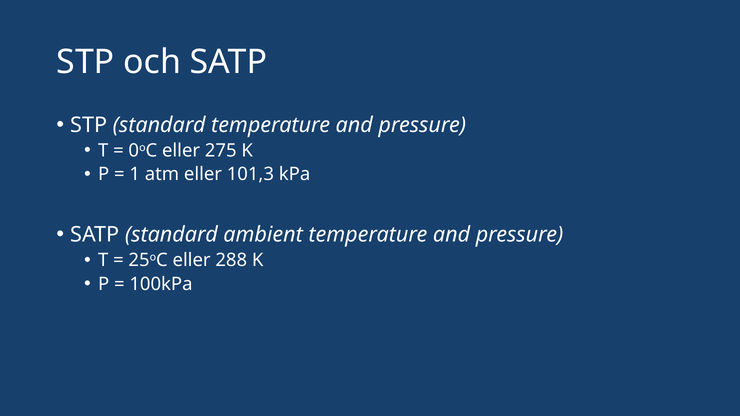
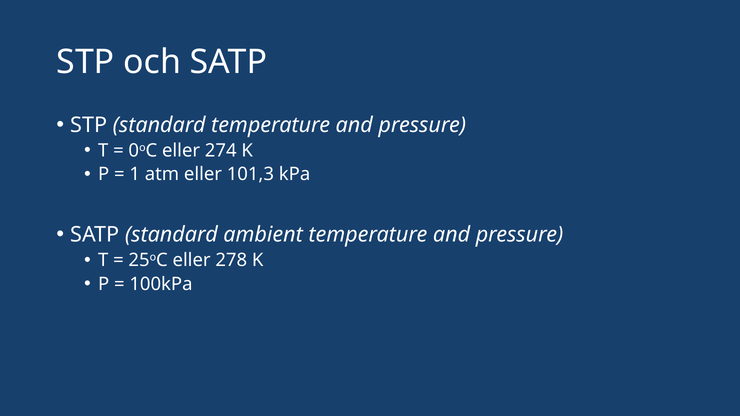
275: 275 -> 274 (221, 151)
288: 288 -> 278 (231, 260)
